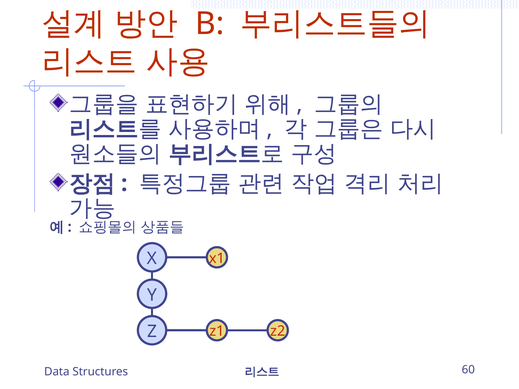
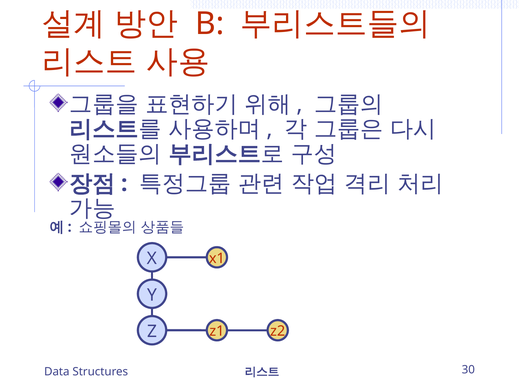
60: 60 -> 30 (468, 370)
